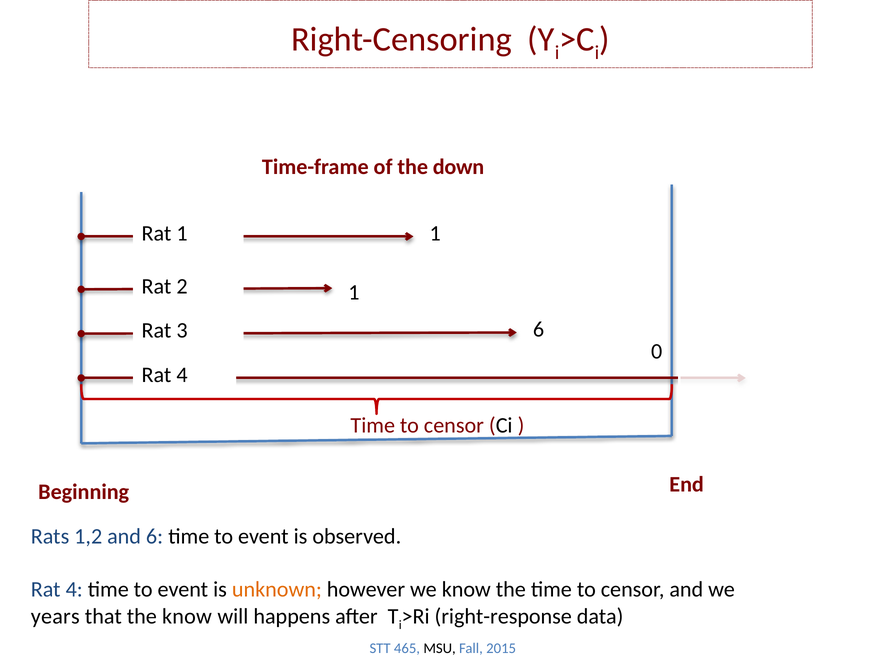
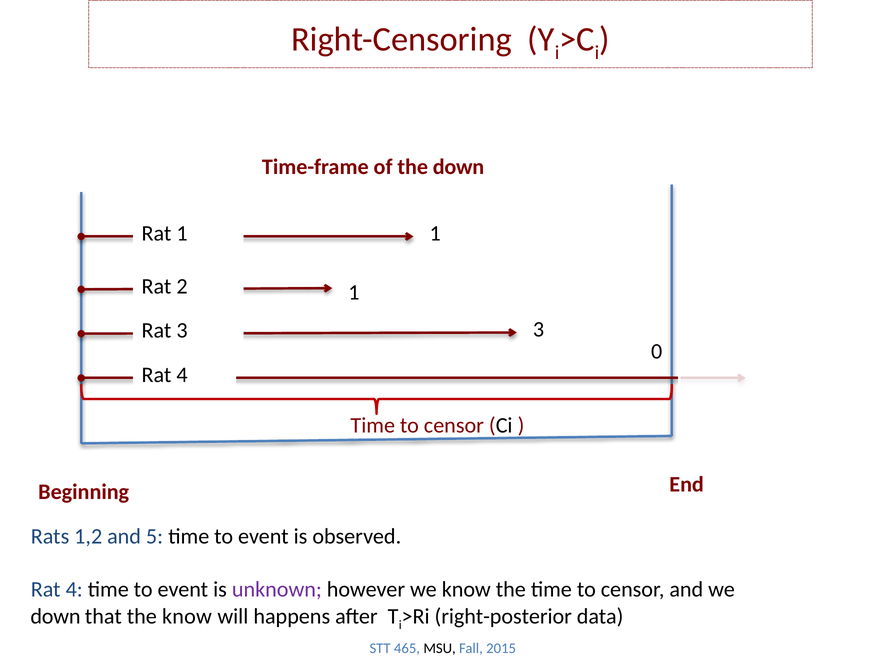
3 6: 6 -> 3 (539, 329)
and 6: 6 -> 5 (155, 536)
unknown colour: orange -> purple (277, 589)
years: years -> down (55, 616)
right-response: right-response -> right-posterior (503, 616)
